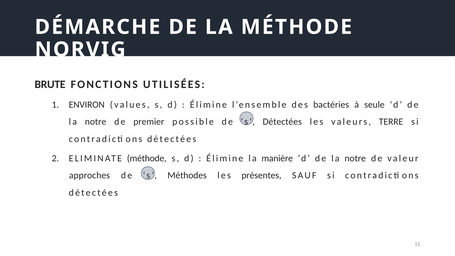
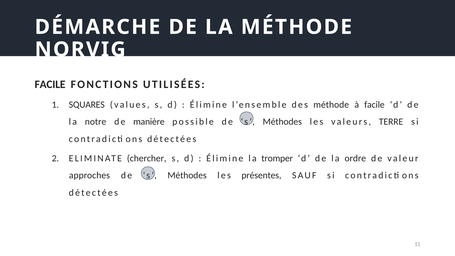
BRUTE: BRUTE -> FACILE (50, 84)
ENVIRON: ENVIRON -> SQUARES (87, 105)
des bactéries: bactéries -> méthode (331, 105)
à seule: seule -> facile (374, 105)
premier: premier -> manière (149, 122)
possible de s Détectées: Détectées -> Méthodes (282, 122)
ELIMINATE méthode: méthode -> chercher (147, 158)
manière: manière -> tromper (277, 158)
notre: notre -> ordre (355, 158)
